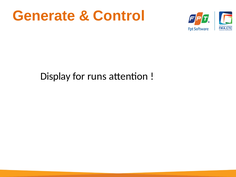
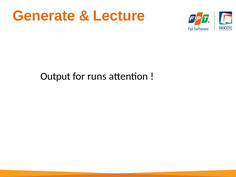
Control: Control -> Lecture (119, 16)
Display: Display -> Output (55, 76)
